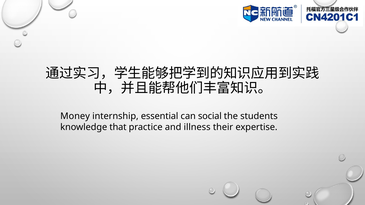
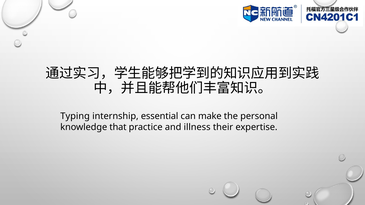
Money: Money -> Typing (75, 116)
social: social -> make (210, 116)
students: students -> personal (259, 116)
